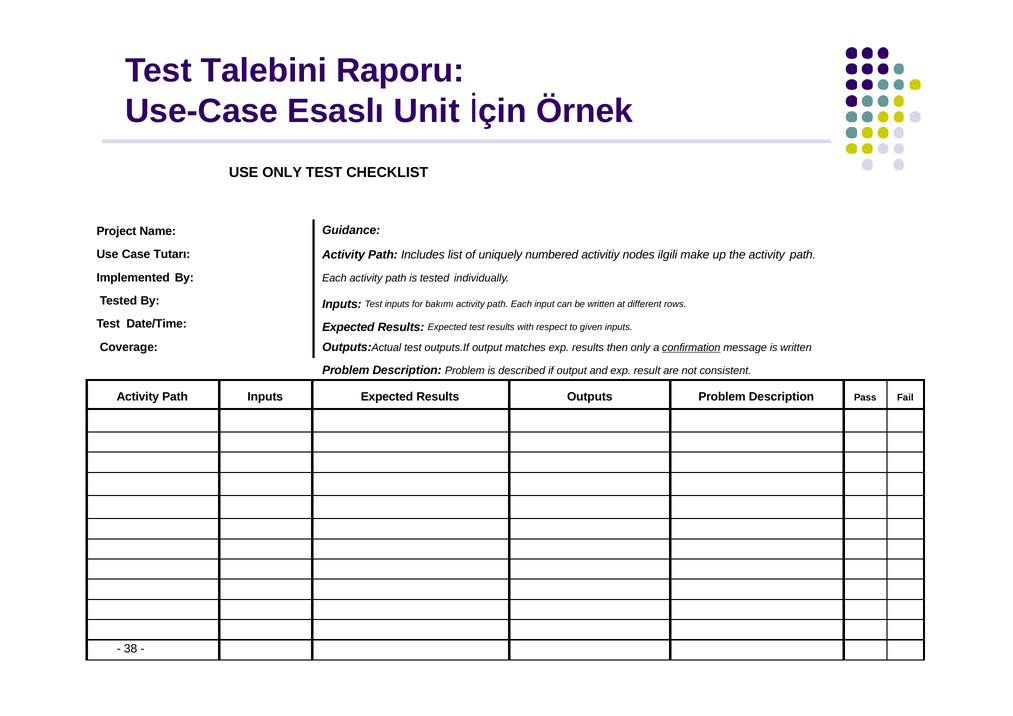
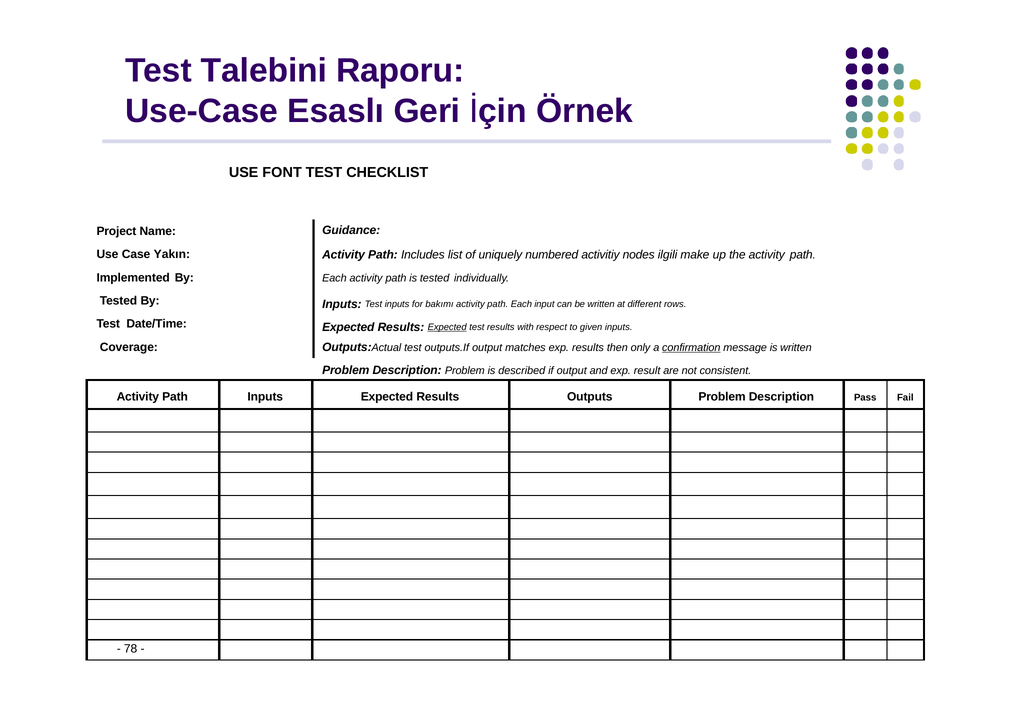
Unit: Unit -> Geri (427, 111)
USE ONLY: ONLY -> FONT (282, 172)
Tutarı: Tutarı -> Yakın (172, 254)
Expected underline: none -> present (447, 327)
38: 38 -> 78 (131, 649)
